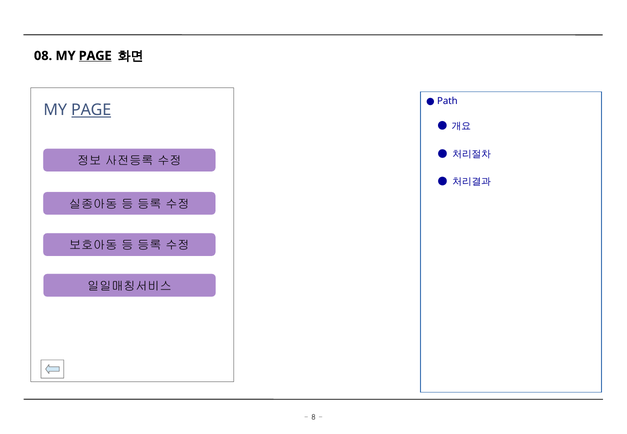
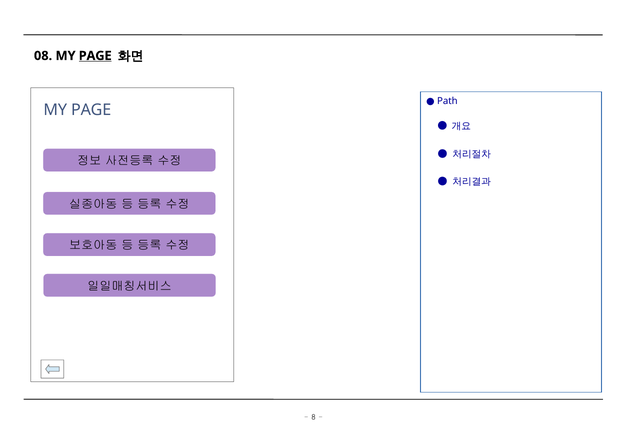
PAGE underline: present -> none (91, 110)
